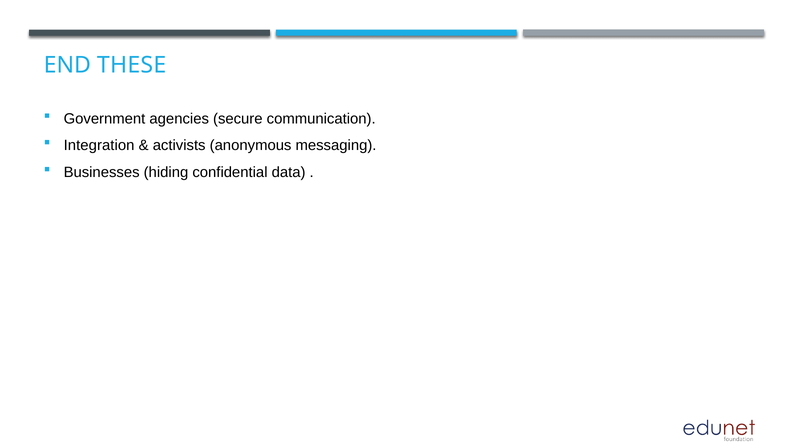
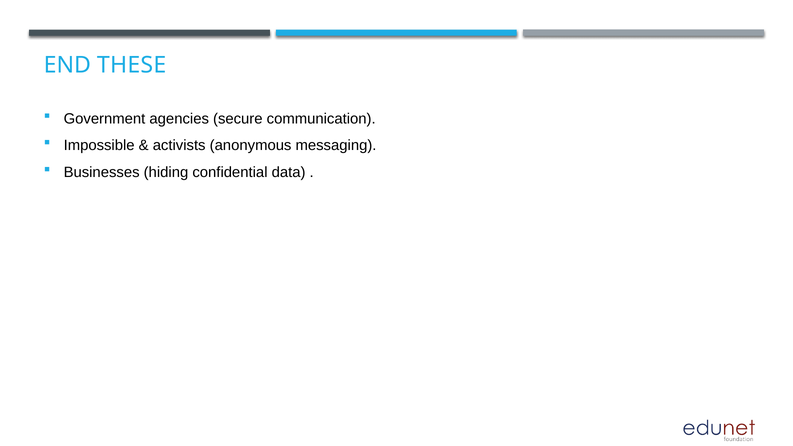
Integration: Integration -> Impossible (99, 145)
